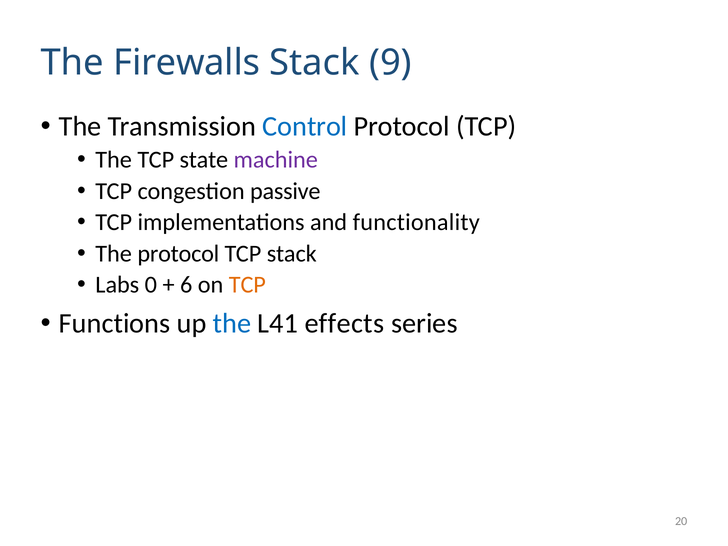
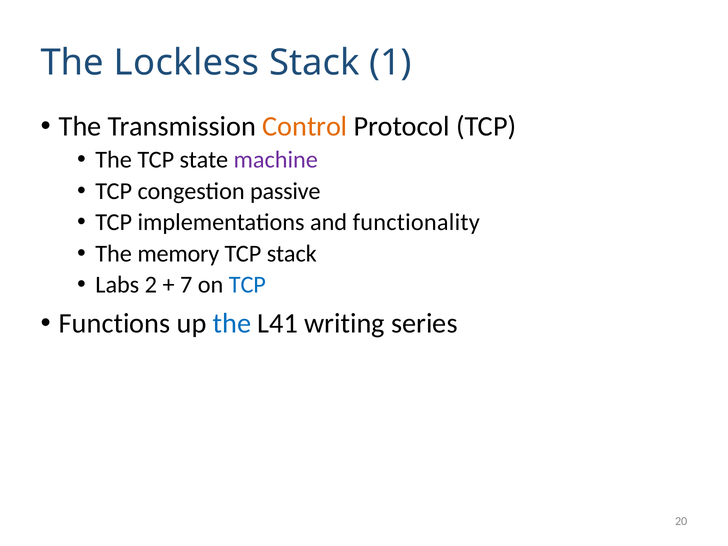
Firewalls: Firewalls -> Lockless (186, 63)
9: 9 -> 1 (390, 63)
Control colour: blue -> orange (305, 126)
The protocol: protocol -> memory (178, 254)
0: 0 -> 2 (151, 285)
6: 6 -> 7 (186, 285)
TCP colour: orange -> blue (247, 285)
effects: effects -> writing (345, 323)
